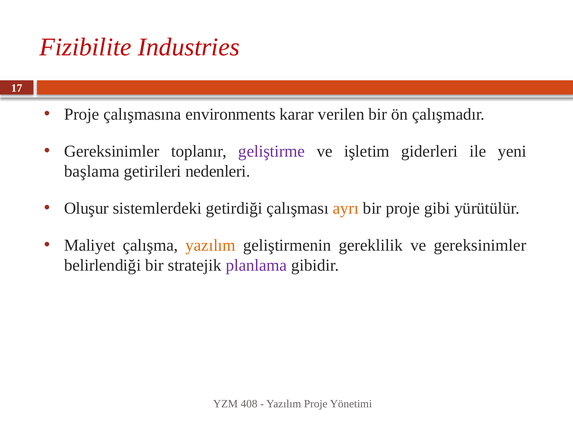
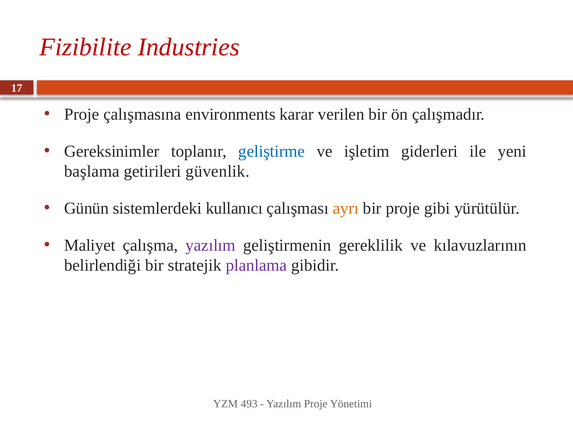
geliştirme colour: purple -> blue (272, 151)
nedenleri: nedenleri -> güvenlik (218, 171)
Oluşur: Oluşur -> Günün (86, 208)
getirdiği: getirdiği -> kullanıcı (234, 208)
yazılım colour: orange -> purple (211, 245)
ve gereksinimler: gereksinimler -> kılavuzlarının (480, 245)
408: 408 -> 493 (249, 404)
